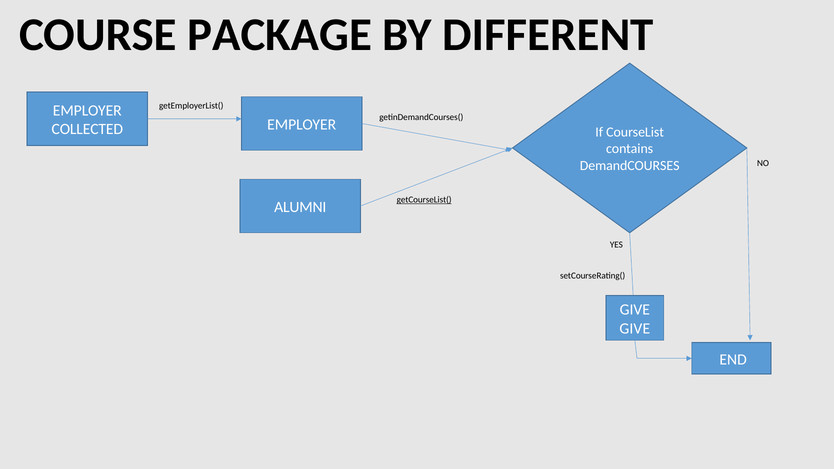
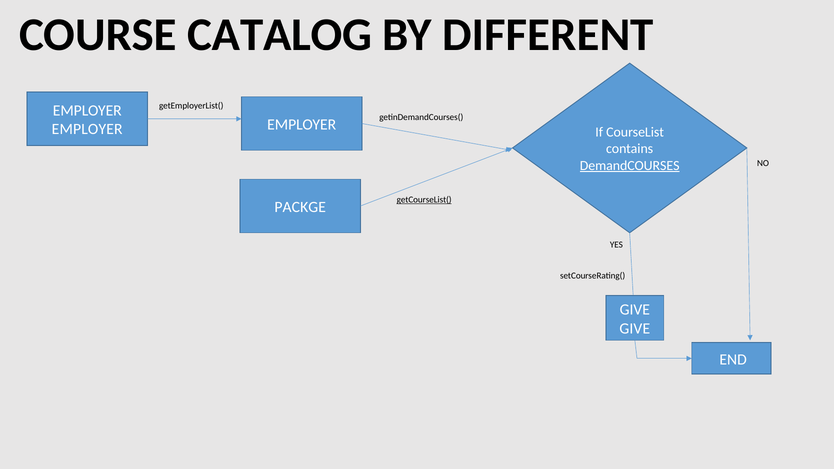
PACKAGE: PACKAGE -> CATALOG (280, 35)
COLLECTED: COLLECTED -> EMPLOYER (87, 129)
DemandCOURSES underline: none -> present (630, 166)
ALUMNI: ALUMNI -> PACKGE (300, 207)
